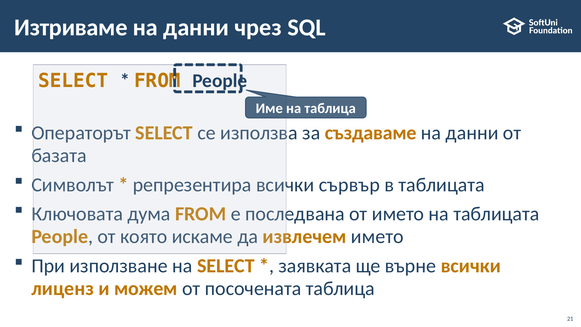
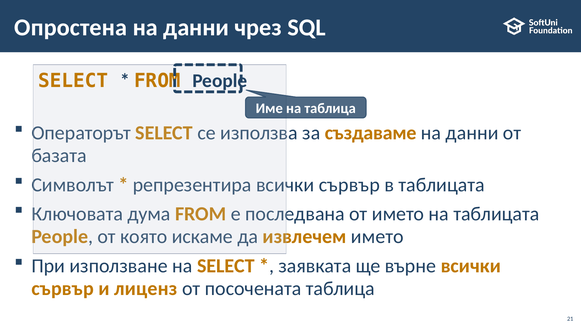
Изтриваме: Изтриваме -> Опростена (71, 28)
лиценз: лиценз -> сървър (63, 288)
можем: можем -> лиценз (146, 288)
